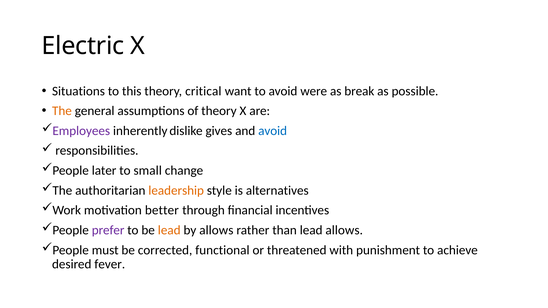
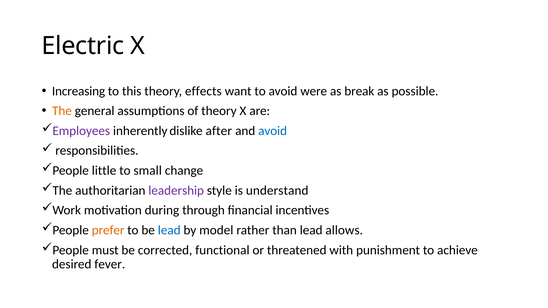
Situations: Situations -> Increasing (79, 91)
critical: critical -> effects (203, 91)
gives: gives -> after (219, 131)
later: later -> little (104, 171)
leadership colour: orange -> purple (176, 191)
alternatives: alternatives -> understand (277, 191)
better: better -> during (162, 210)
prefer colour: purple -> orange (108, 230)
lead colour: orange -> blue (169, 230)
by allows: allows -> model (216, 230)
